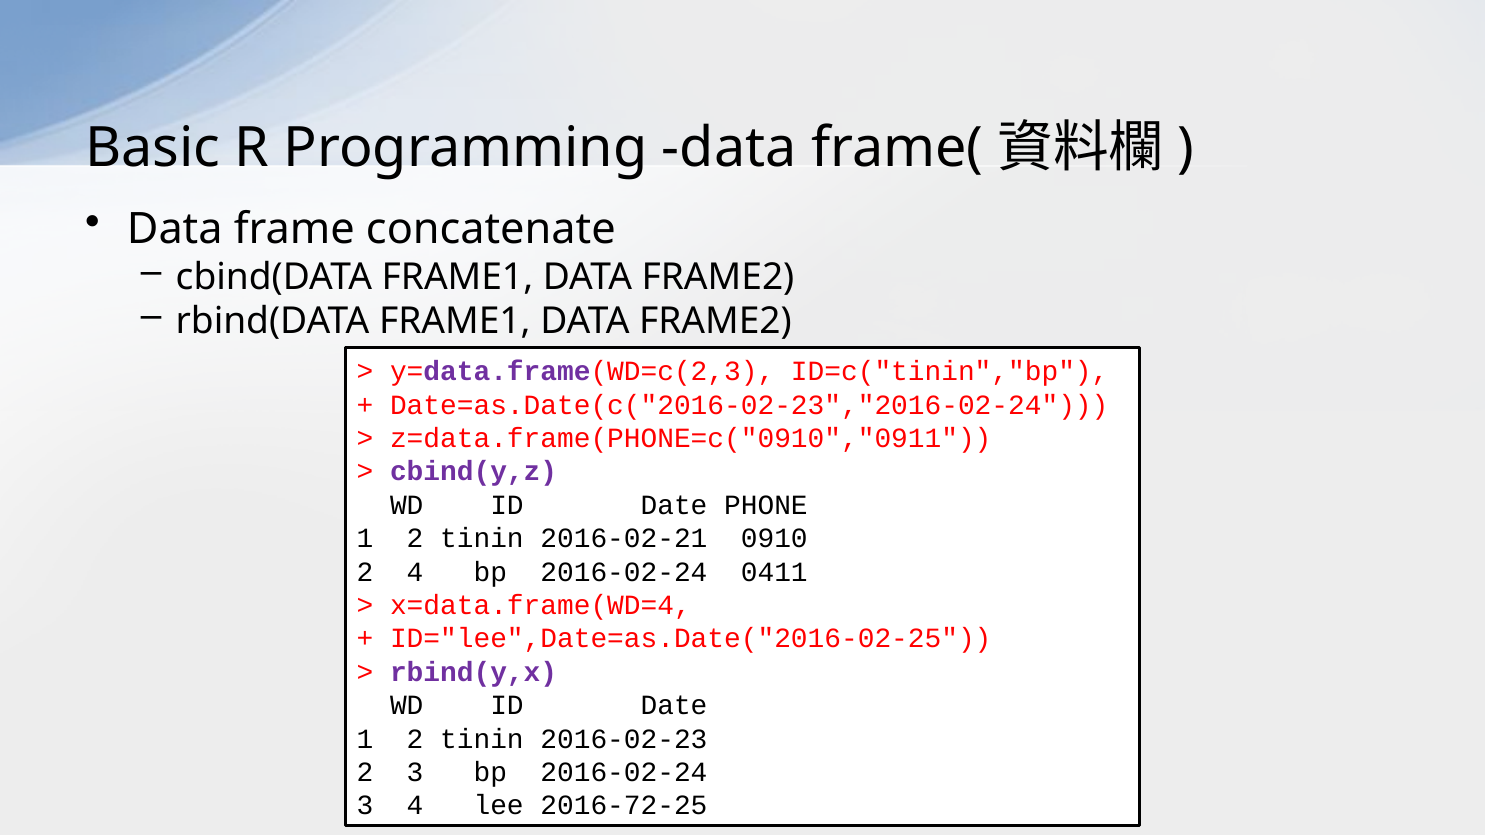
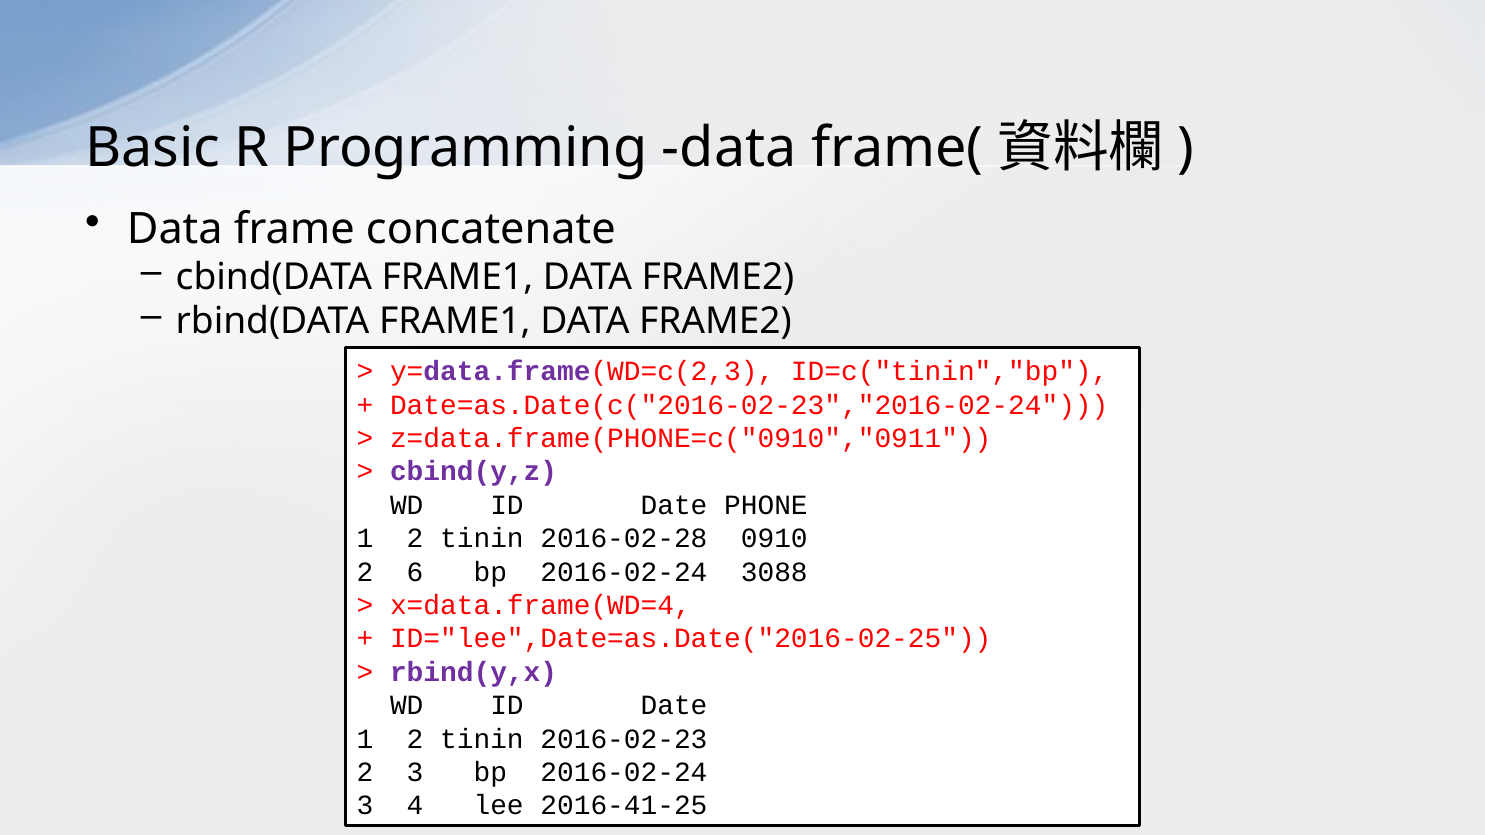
2016-02-21: 2016-02-21 -> 2016-02-28 (624, 539)
2 4: 4 -> 6 (415, 572)
0411: 0411 -> 3088 (774, 572)
2016-72-25: 2016-72-25 -> 2016-41-25 (624, 806)
